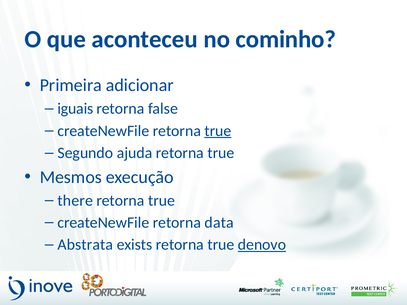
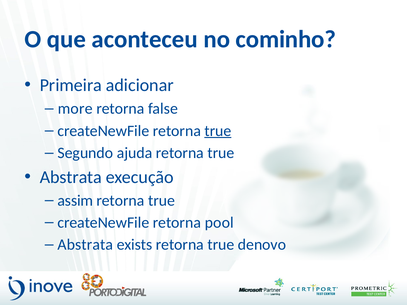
iguais: iguais -> more (75, 109)
Mesmos: Mesmos -> Abstrata (71, 177)
there: there -> assim (75, 201)
data: data -> pool (219, 223)
denovo underline: present -> none (262, 245)
